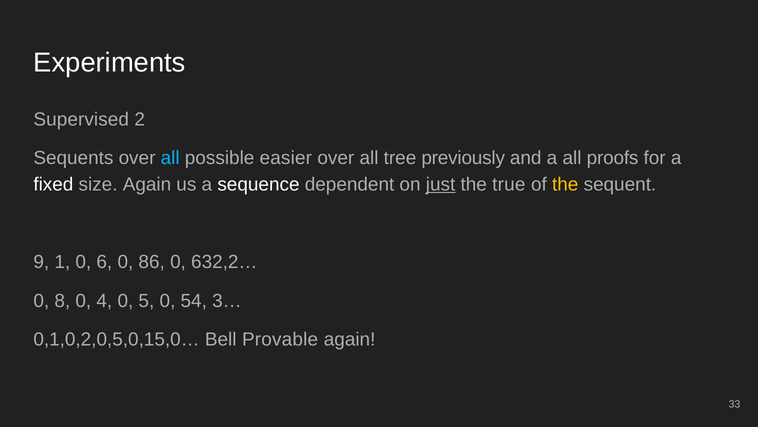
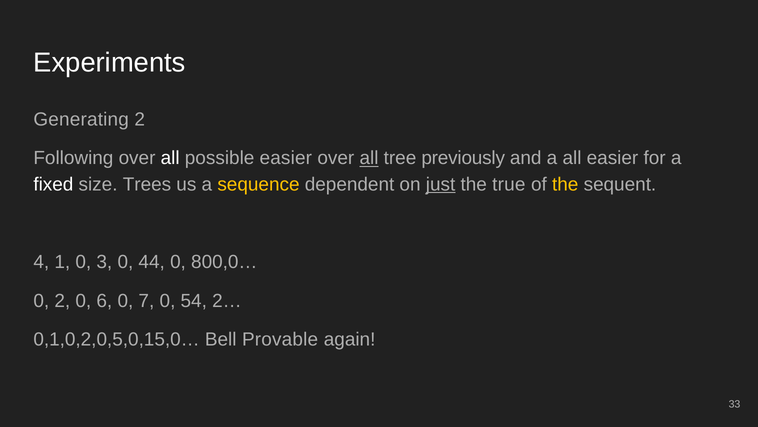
Supervised: Supervised -> Generating (81, 119)
Sequents: Sequents -> Following (73, 158)
all colour: light blue -> white (170, 158)
all underline: none -> present (369, 158)
all proofs: proofs -> easier (612, 158)
size Again: Again -> Trees (147, 184)
sequence colour: white -> yellow (258, 184)
9: 9 -> 4 (41, 262)
6: 6 -> 3 (104, 262)
86: 86 -> 44 (152, 262)
632,2…: 632,2… -> 800,0… (224, 262)
0 8: 8 -> 2 (62, 300)
4: 4 -> 6 (104, 300)
5: 5 -> 7 (146, 300)
3…: 3… -> 2… (227, 300)
